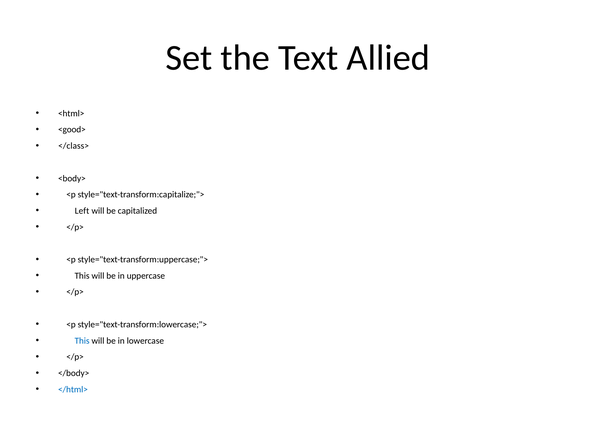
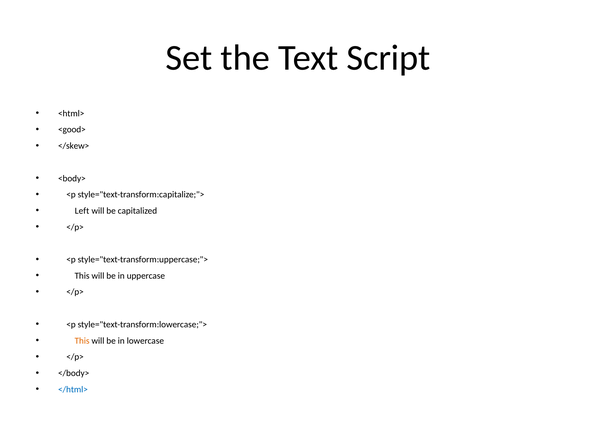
Allied: Allied -> Script (388, 58)
</class>: </class> -> </skew> (74, 146)
This colour: blue -> orange (82, 341)
